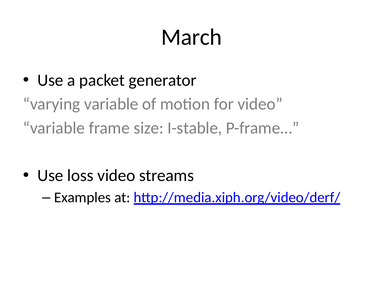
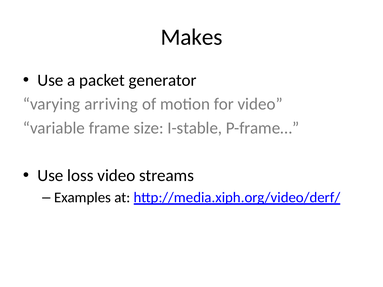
March: March -> Makes (192, 37)
varying variable: variable -> arriving (111, 104)
